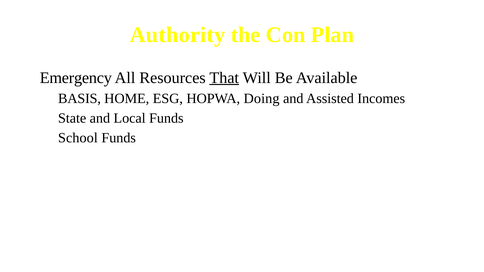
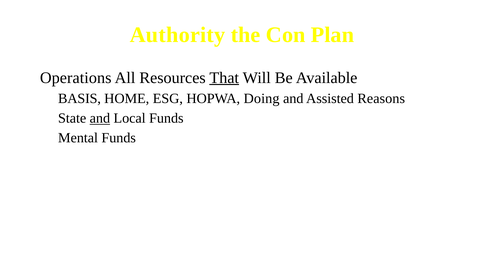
Emergency: Emergency -> Operations (76, 78)
Incomes: Incomes -> Reasons (381, 99)
and underline: none -> present (100, 118)
School: School -> Mental (78, 138)
